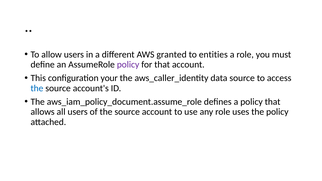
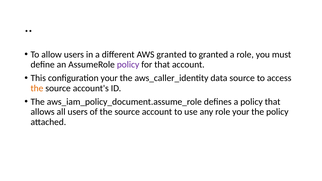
to entities: entities -> granted (213, 54)
the colour: blue -> orange (37, 88)
role uses: uses -> your (241, 112)
